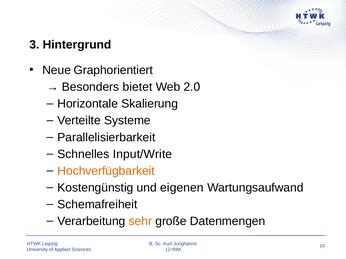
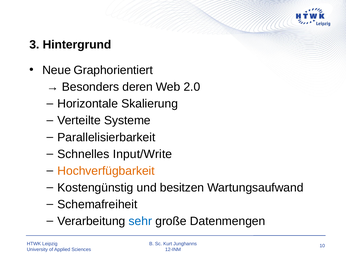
bietet: bietet -> deren (138, 87)
eigenen: eigenen -> besitzen (182, 188)
sehr colour: orange -> blue (140, 222)
